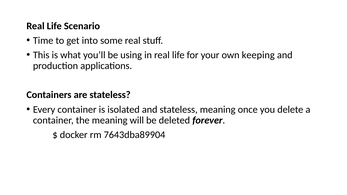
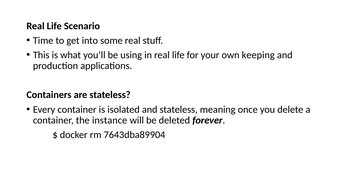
the meaning: meaning -> instance (110, 120)
